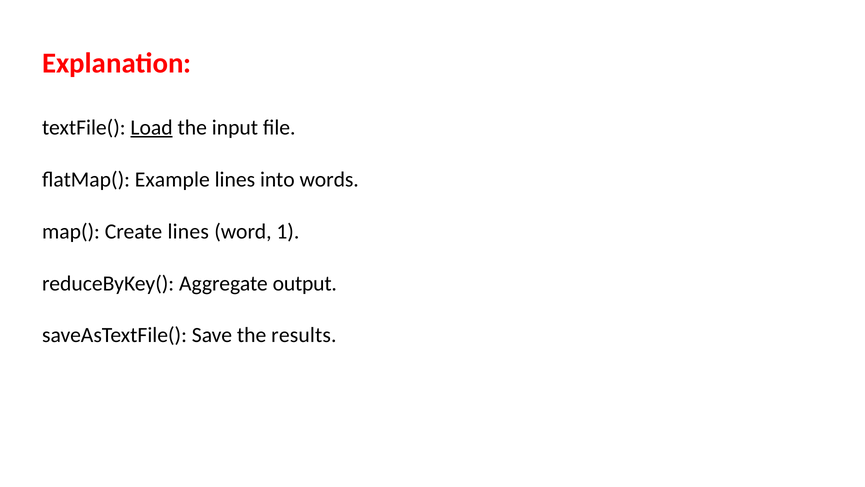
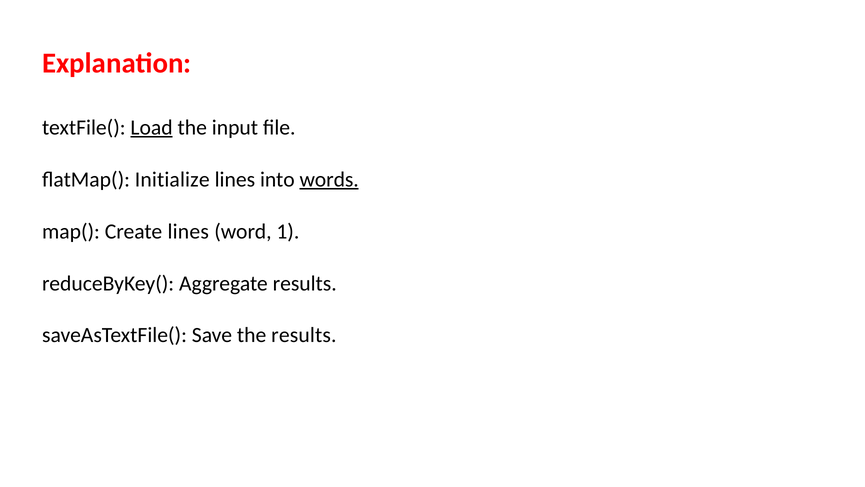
Example: Example -> Initialize (172, 179)
words underline: none -> present (329, 179)
Aggregate output: output -> results (305, 283)
